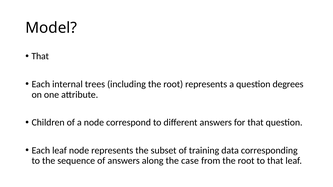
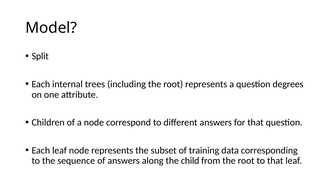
That: That -> Split (40, 56)
case: case -> child (190, 161)
